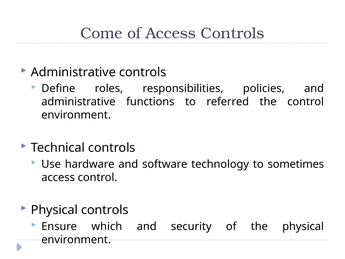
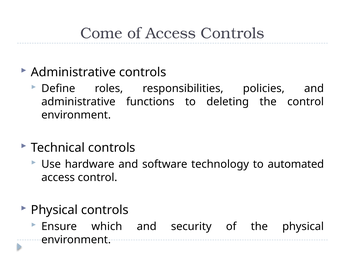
referred: referred -> deleting (228, 102)
sometimes: sometimes -> automated (296, 164)
